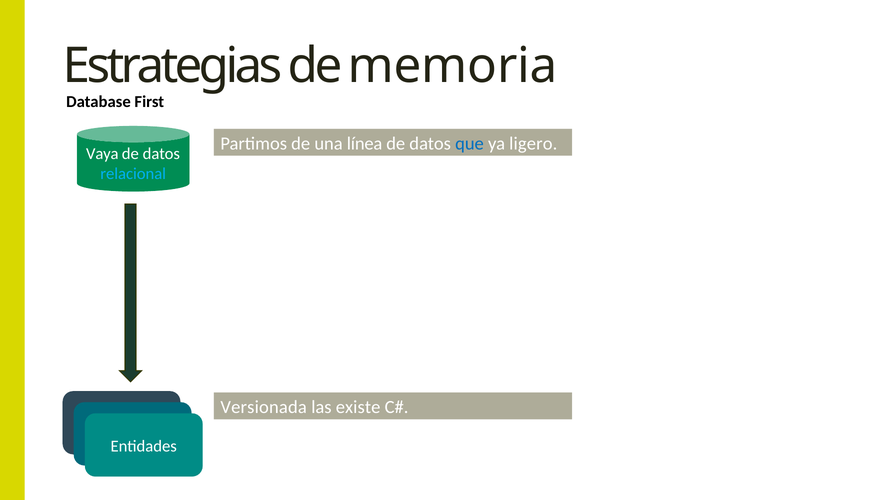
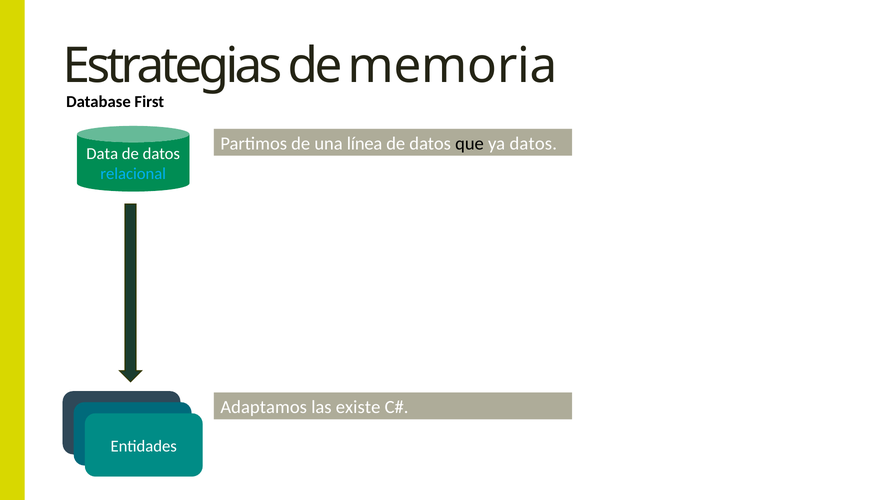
que colour: blue -> black (469, 144)
ya ligero: ligero -> datos (533, 144)
Vaya: Vaya -> Data (102, 154)
Versionada: Versionada -> Adaptamos (264, 407)
